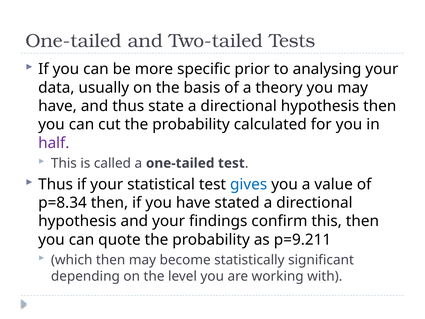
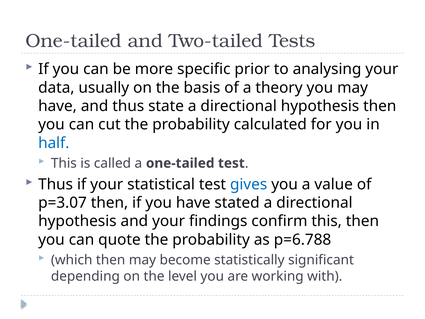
half colour: purple -> blue (54, 143)
p=8.34: p=8.34 -> p=3.07 (62, 203)
p=9.211: p=9.211 -> p=6.788 (303, 240)
